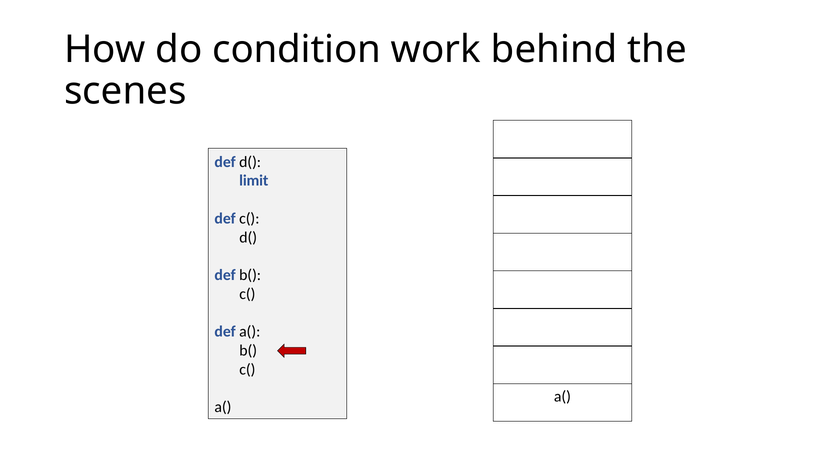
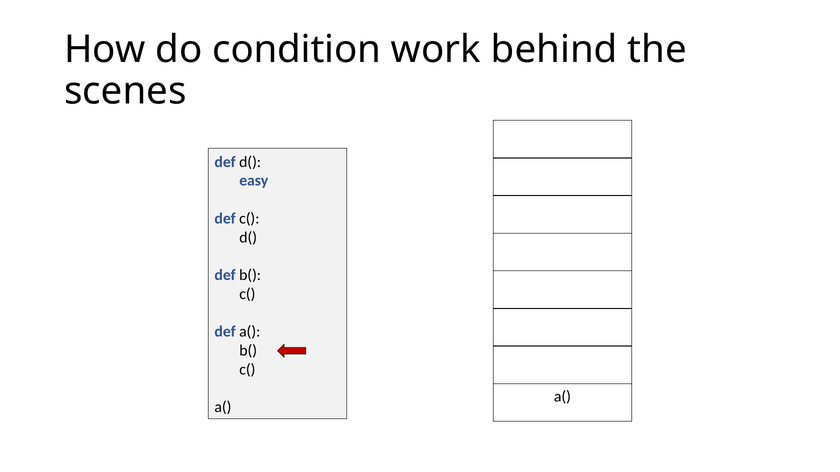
limit: limit -> easy (254, 181)
